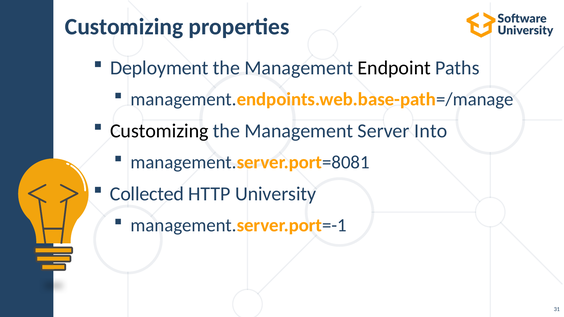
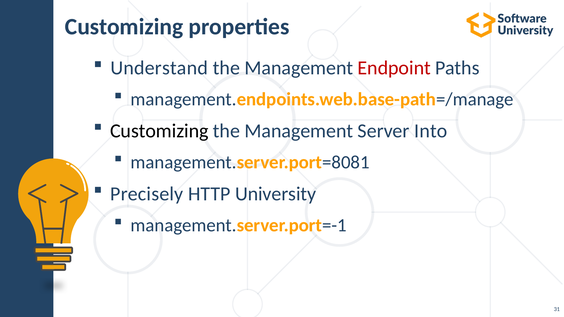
Deployment: Deployment -> Understand (159, 68)
Endpoint colour: black -> red (394, 68)
Collected: Collected -> Precisely (147, 194)
